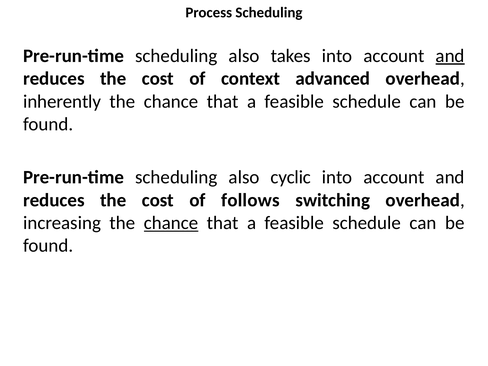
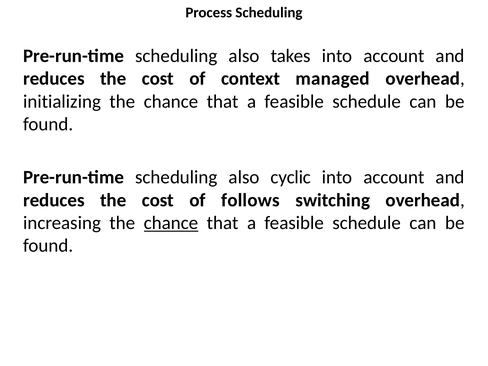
and underline: present -> none (450, 56)
advanced: advanced -> managed (333, 79)
inherently: inherently -> initializing (62, 101)
